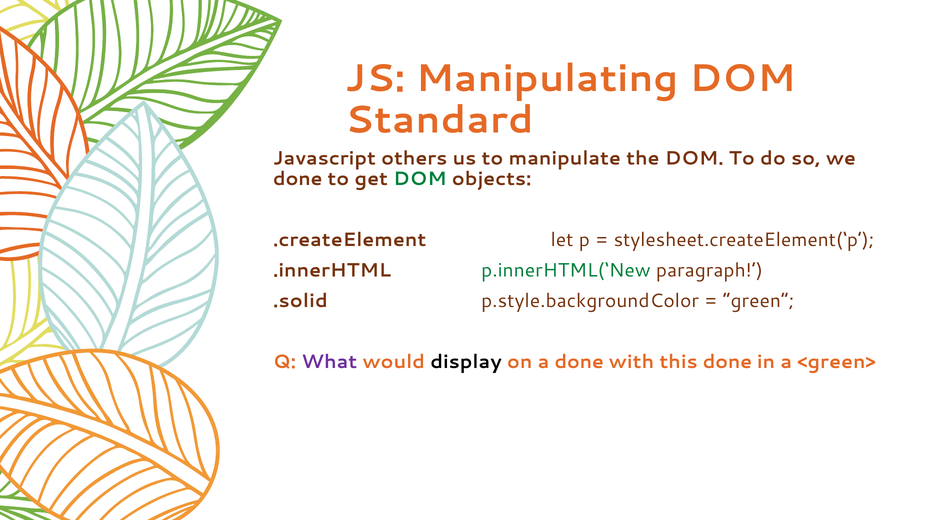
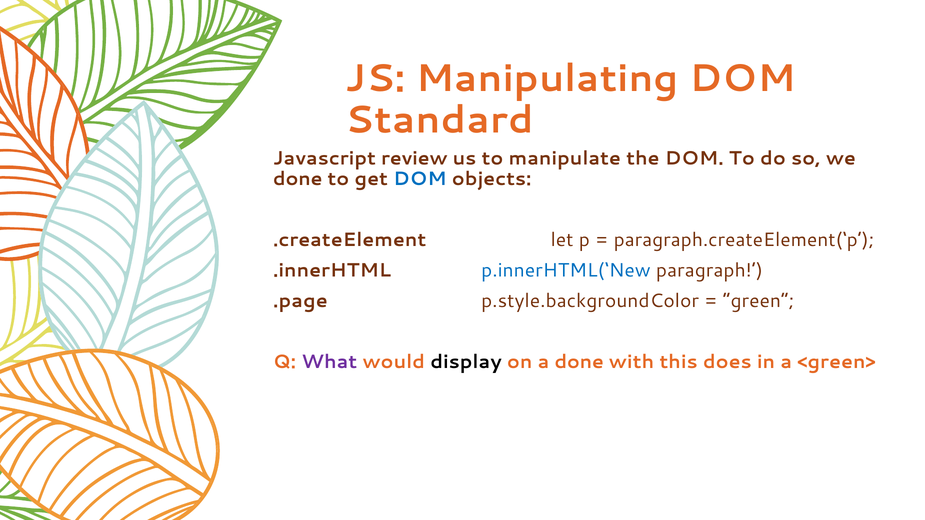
others: others -> review (414, 158)
DOM colour: green -> blue (420, 179)
stylesheet.createElement(‘p: stylesheet.createElement(‘p -> paragraph.createElement(‘p (744, 240)
p.innerHTML(‘New colour: green -> blue (566, 271)
.solid: .solid -> .page (300, 301)
this done: done -> does (727, 362)
